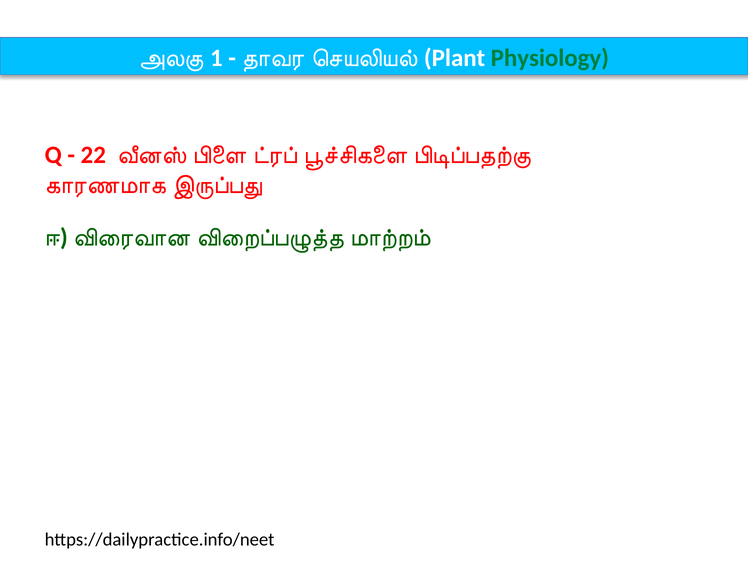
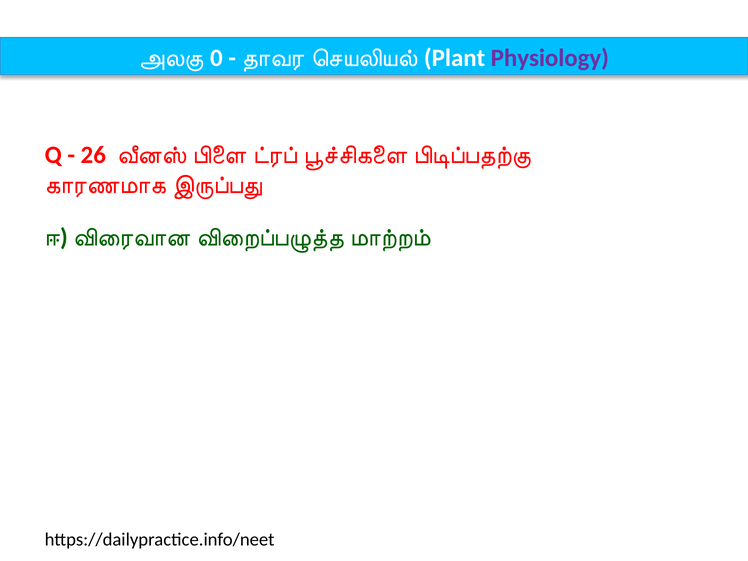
1: 1 -> 0 (216, 58)
Physiology colour: green -> purple (550, 58)
22: 22 -> 26 (93, 155)
